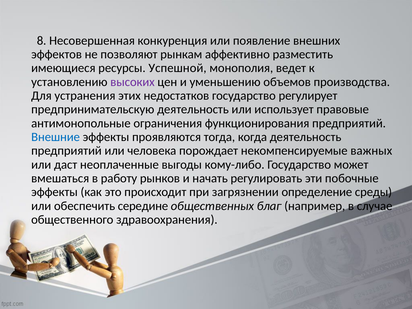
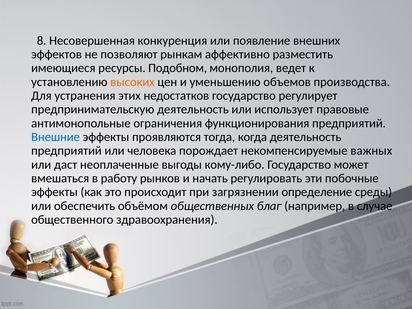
Успешной: Успешной -> Подобном (178, 68)
высоких colour: purple -> orange (133, 82)
середине: середине -> объёмом (143, 206)
